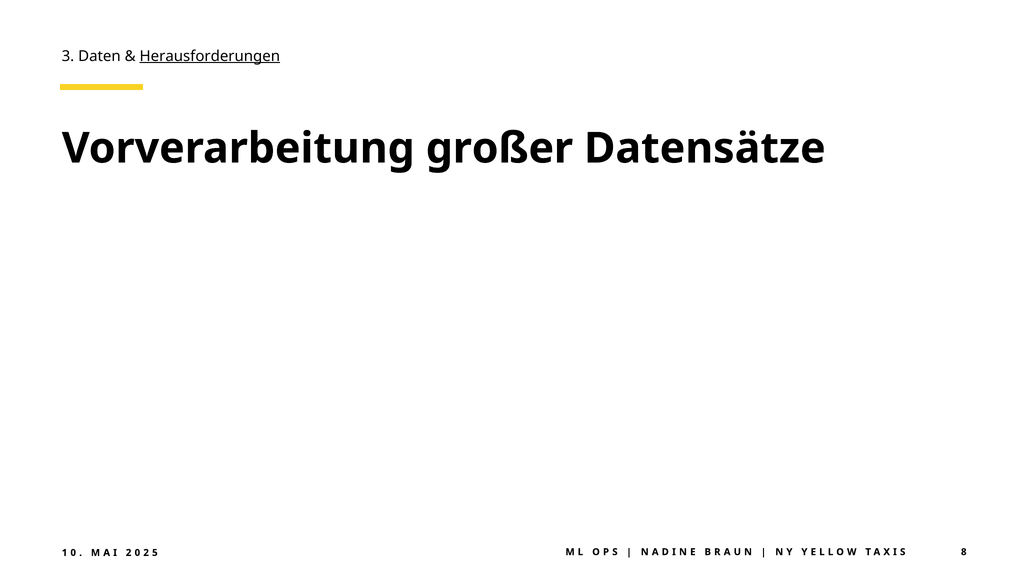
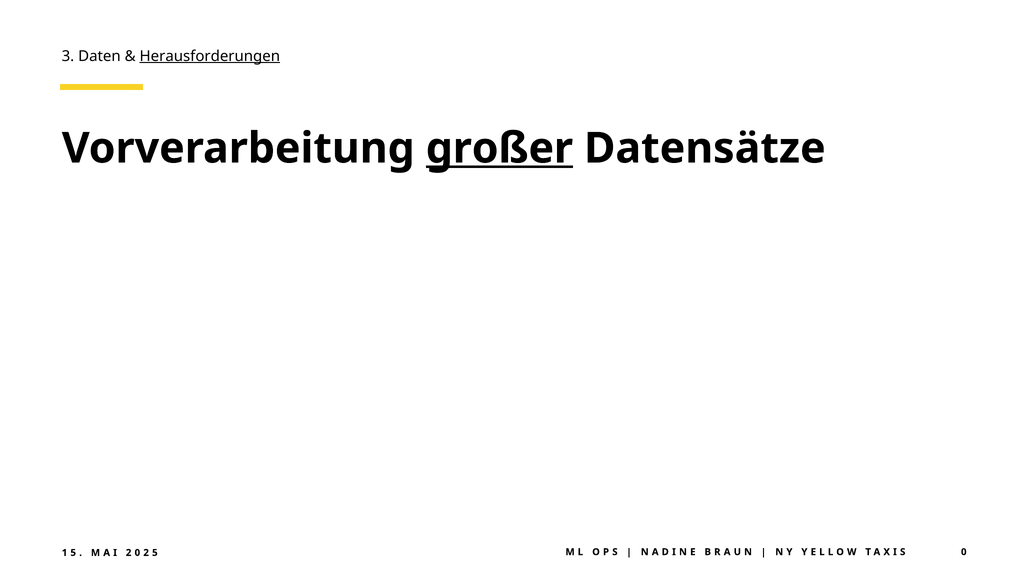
großer underline: none -> present (499, 148)
8: 8 -> 0 (964, 552)
0: 0 -> 5 (73, 553)
